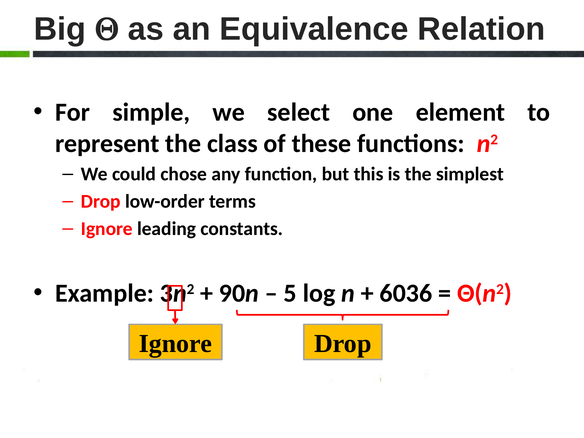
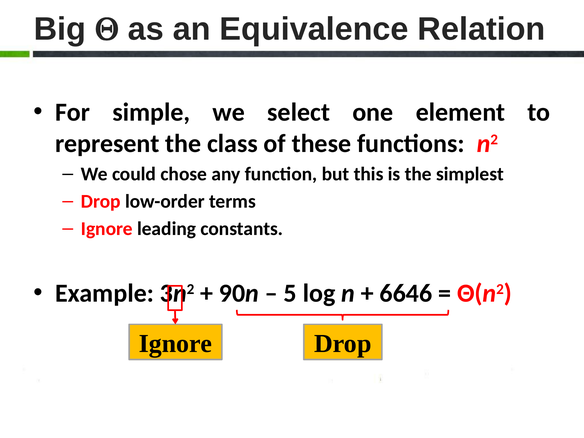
6036: 6036 -> 6646 (406, 293)
